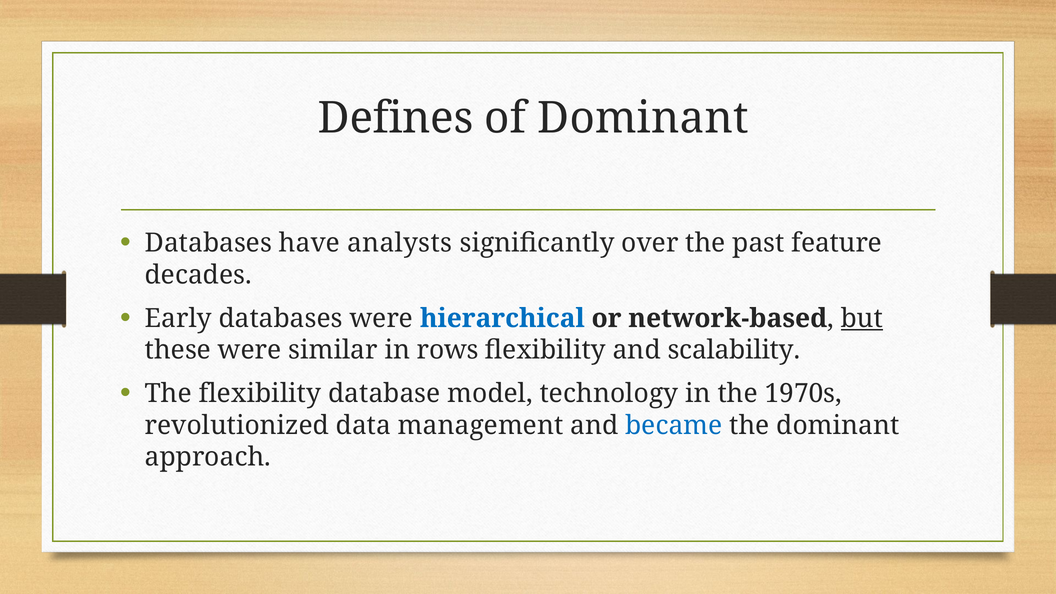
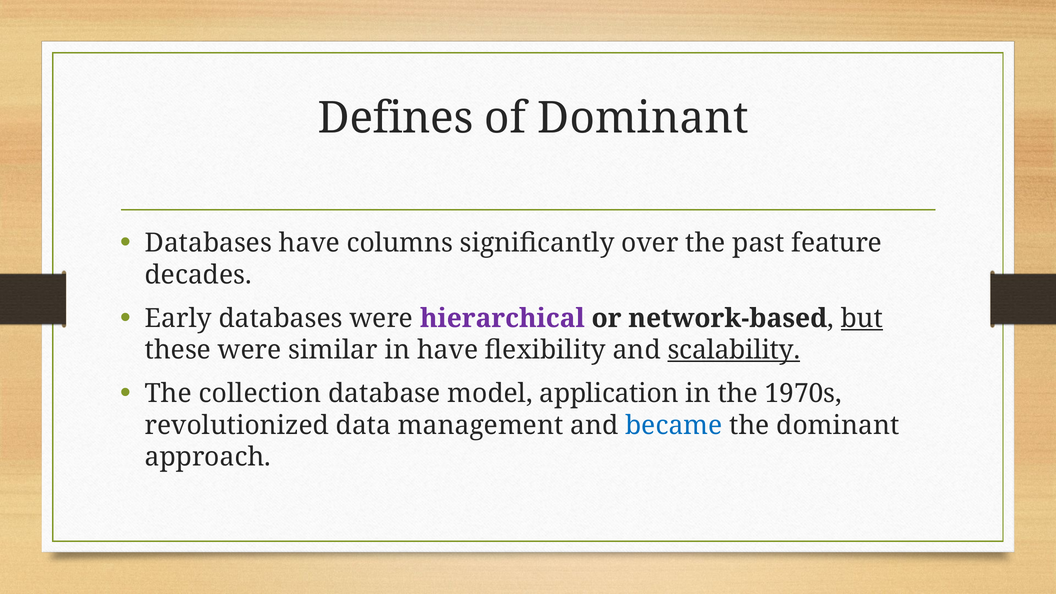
analysts: analysts -> columns (400, 243)
hierarchical colour: blue -> purple (502, 318)
in rows: rows -> have (448, 350)
scalability underline: none -> present (734, 350)
The flexibility: flexibility -> collection (260, 394)
technology: technology -> application (609, 394)
